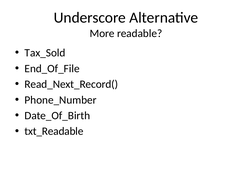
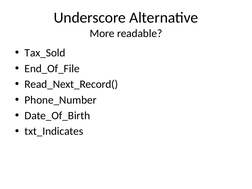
txt_Readable: txt_Readable -> txt_Indicates (54, 131)
